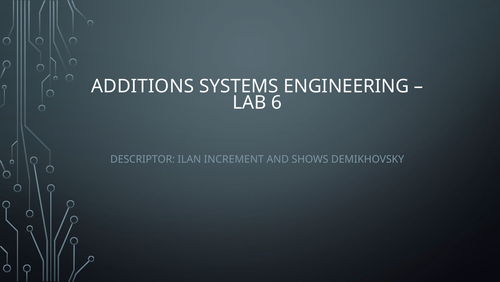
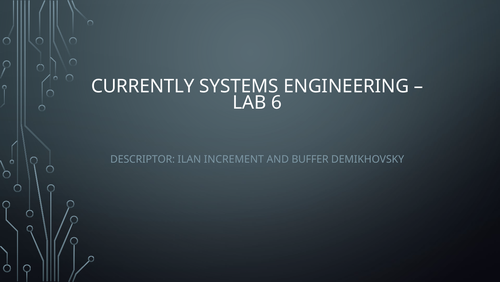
ADDITIONS: ADDITIONS -> CURRENTLY (143, 86)
SHOWS: SHOWS -> BUFFER (310, 159)
